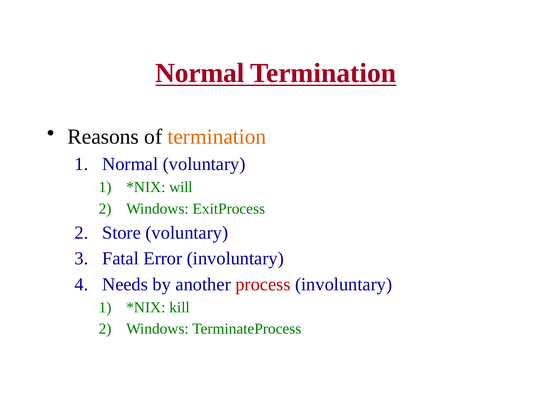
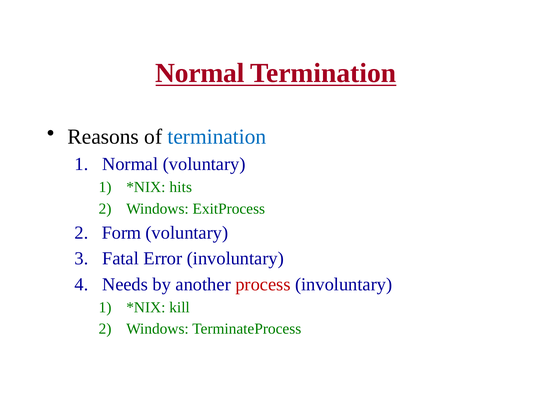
termination colour: orange -> blue (217, 137)
will: will -> hits (181, 187)
Store: Store -> Form (122, 233)
